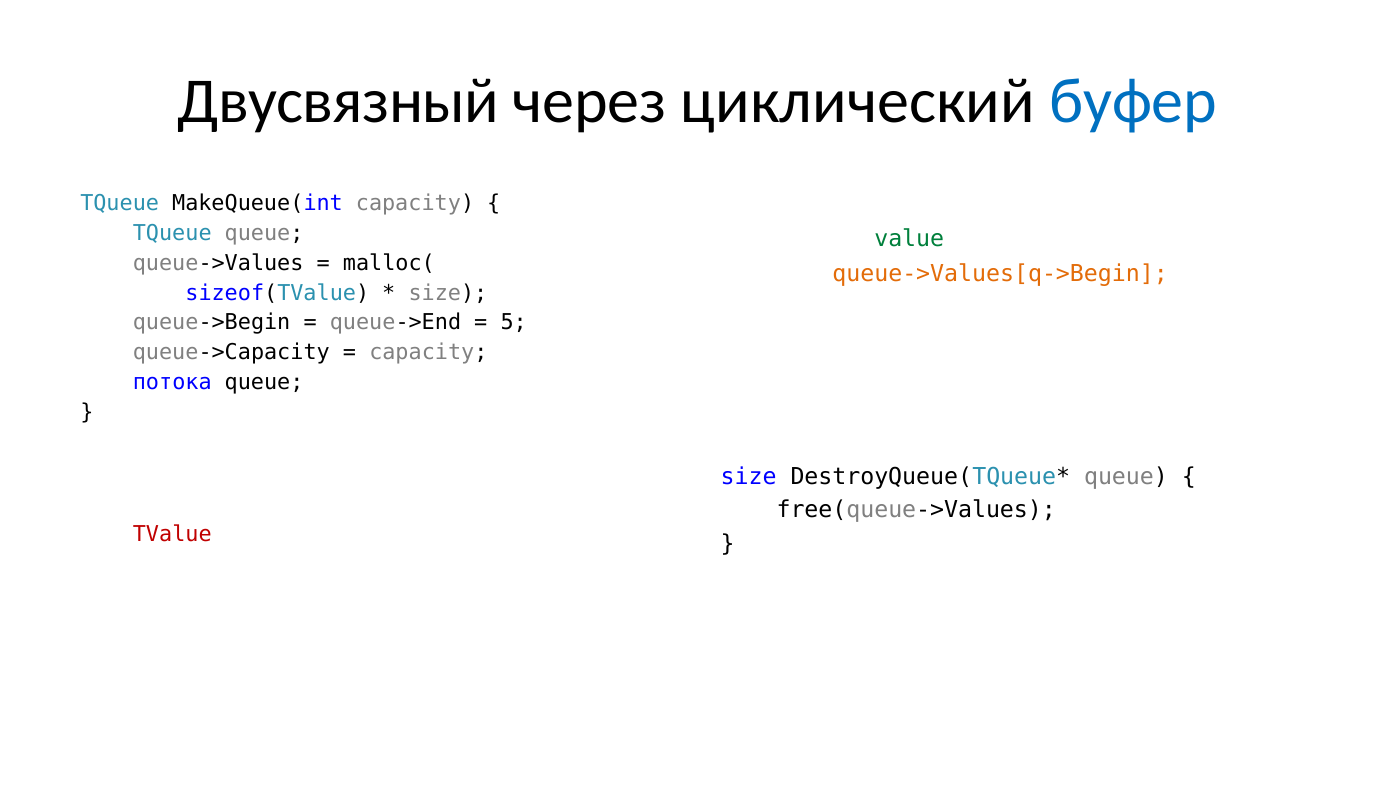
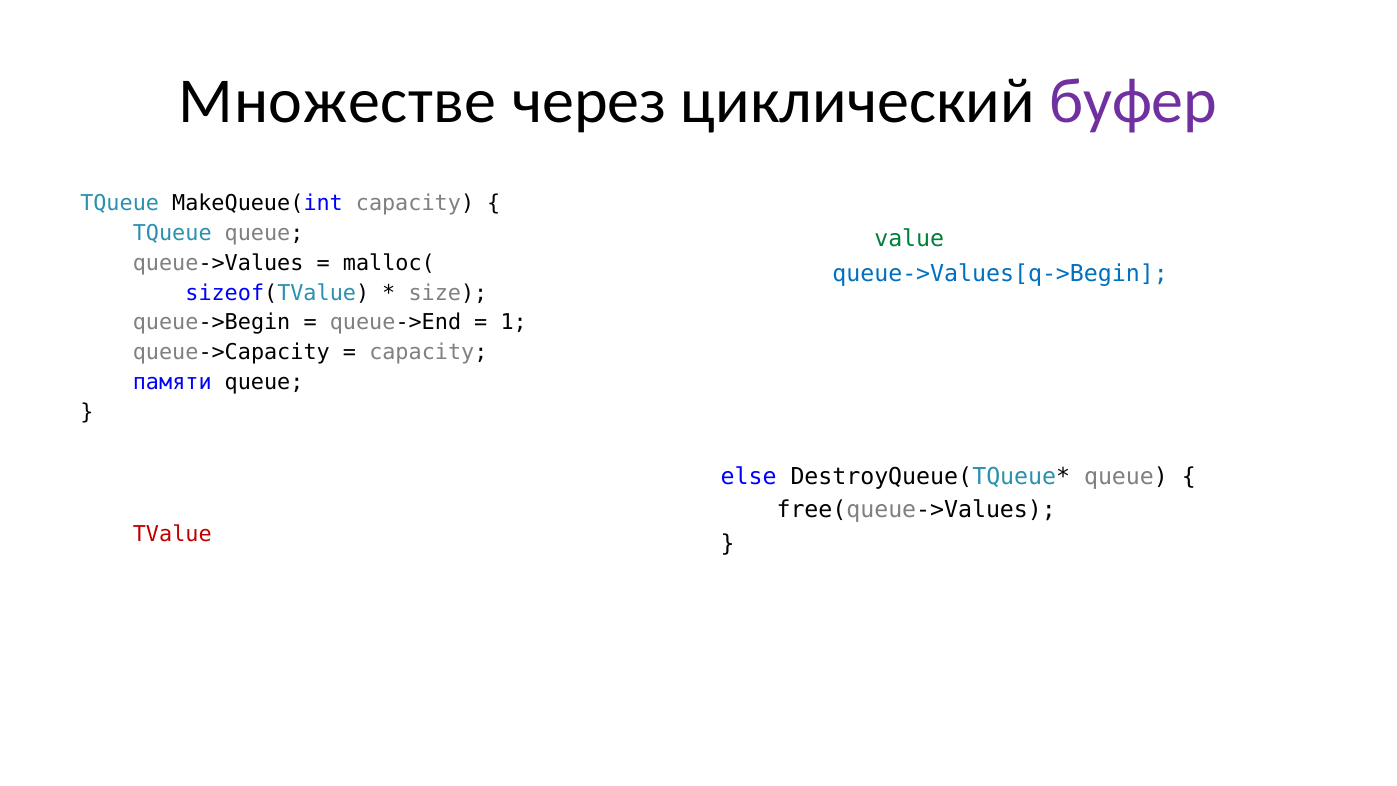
Двусвязный: Двусвязный -> Множестве (338, 101)
буфер colour: blue -> purple (1133, 101)
queue->Values[q->Begin colour: orange -> blue (1000, 274)
5: 5 -> 1 (514, 323)
потока: потока -> памяти (172, 382)
size: size -> else (749, 476)
